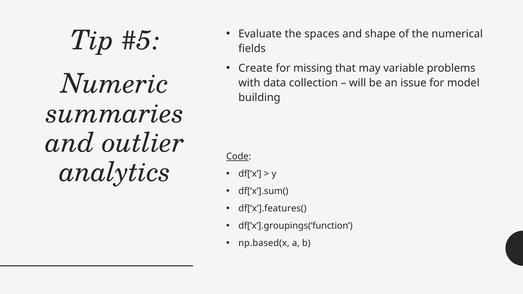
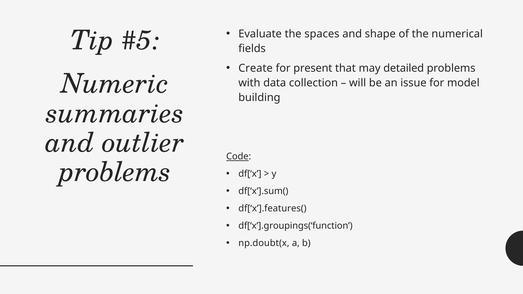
missing: missing -> present (313, 68)
variable: variable -> detailed (404, 68)
analytics: analytics -> problems (115, 172)
np.based(x: np.based(x -> np.doubt(x (264, 243)
